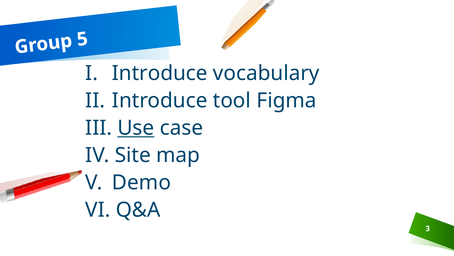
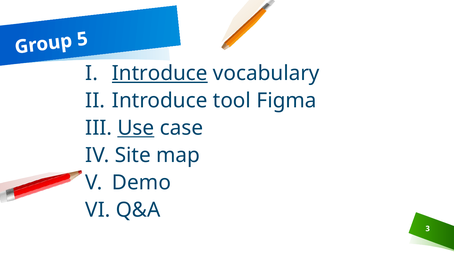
Introduce underline: none -> present (160, 73)
